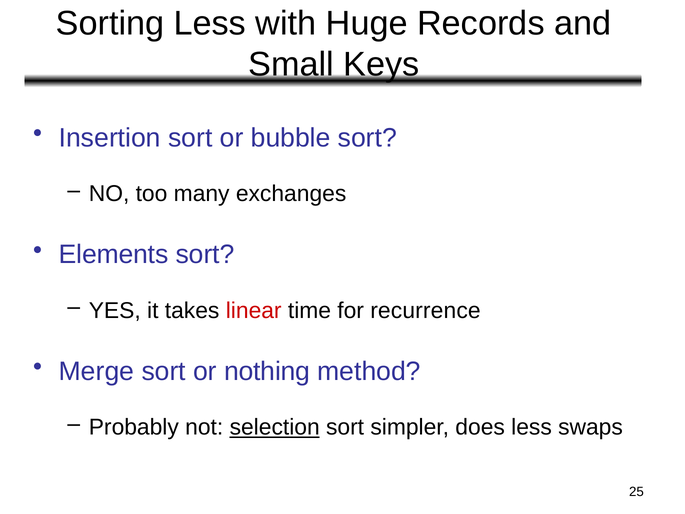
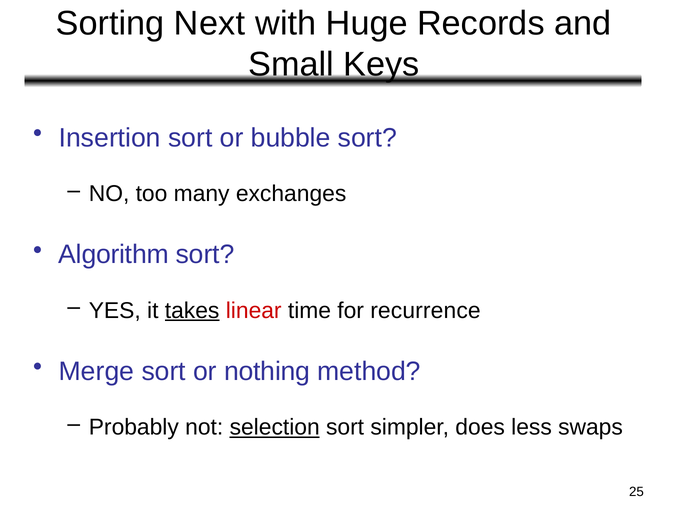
Sorting Less: Less -> Next (210, 23)
Elements: Elements -> Algorithm (114, 255)
takes underline: none -> present (192, 310)
